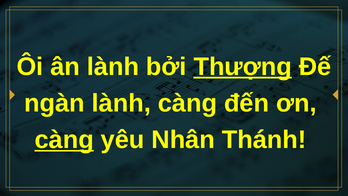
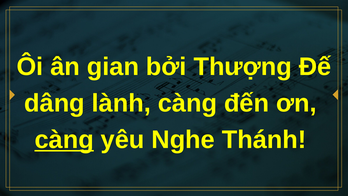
ân lành: lành -> gian (113, 67)
Thượng underline: present -> none (243, 67)
ngàn: ngàn -> dâng (54, 103)
Nhân: Nhân -> Nghe (183, 140)
